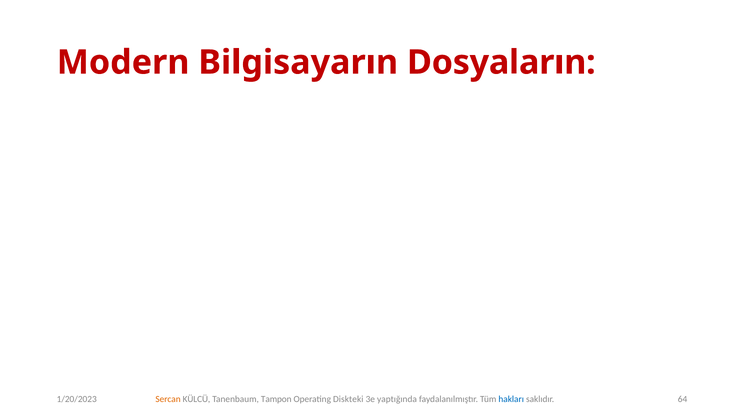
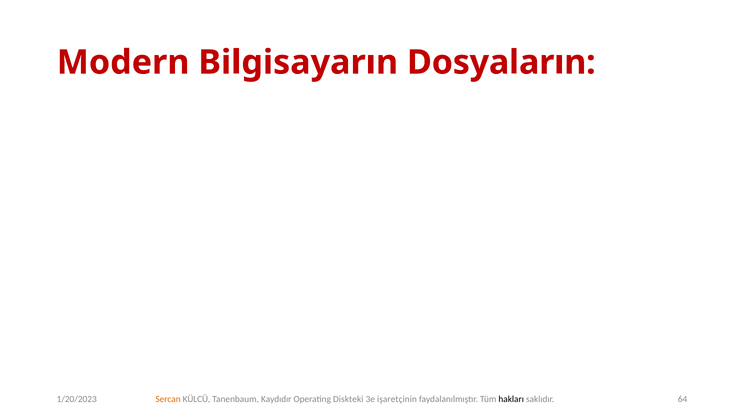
Tampon: Tampon -> Kaydıdır (276, 400)
yaptığında: yaptığında -> işaretçinin (397, 400)
hakları colour: blue -> black (511, 400)
